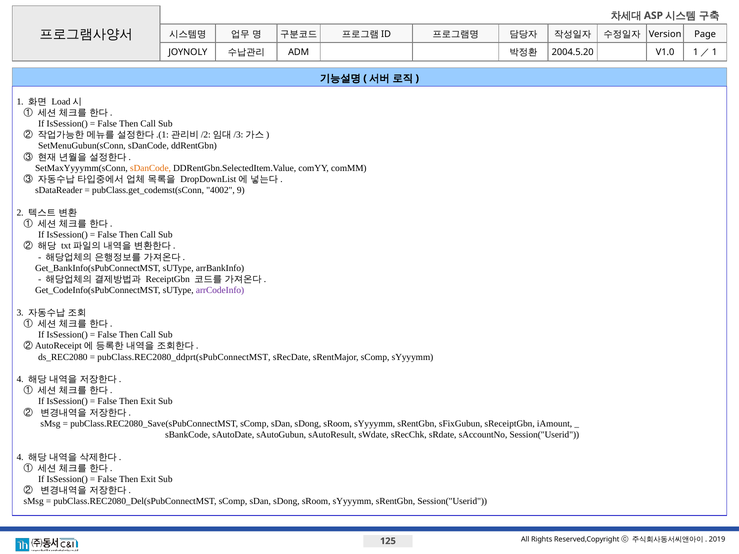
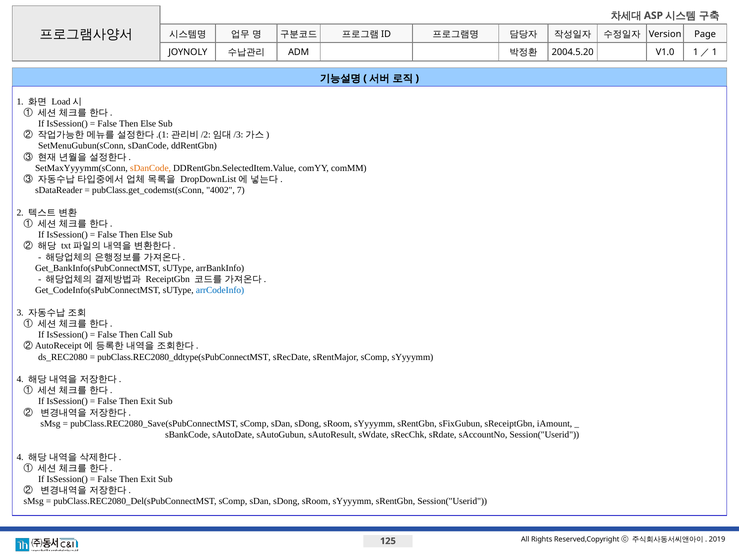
Call: Call -> Else (148, 124)
9: 9 -> 7 (241, 190)
Call: Call -> Else (148, 235)
arrCodeInfo colour: purple -> blue (220, 290)
pubClass.REC2080_ddprt(sPubConnectMST: pubClass.REC2080_ddprt(sPubConnectMST -> pubClass.REC2080_ddtype(sPubConnectMST (184, 357)
